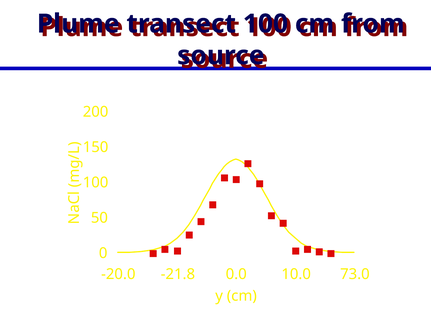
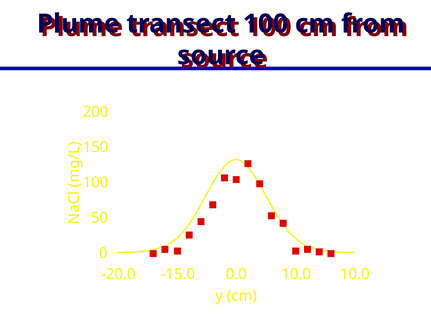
-21.8: -21.8 -> -15.0 (178, 273)
10.0 73.0: 73.0 -> 10.0 (355, 273)
